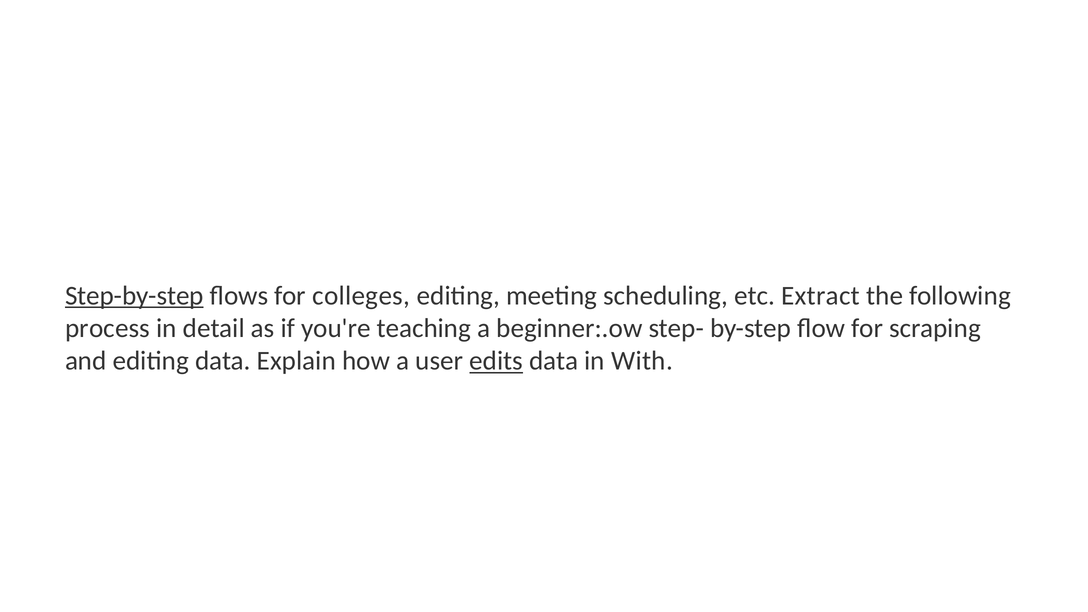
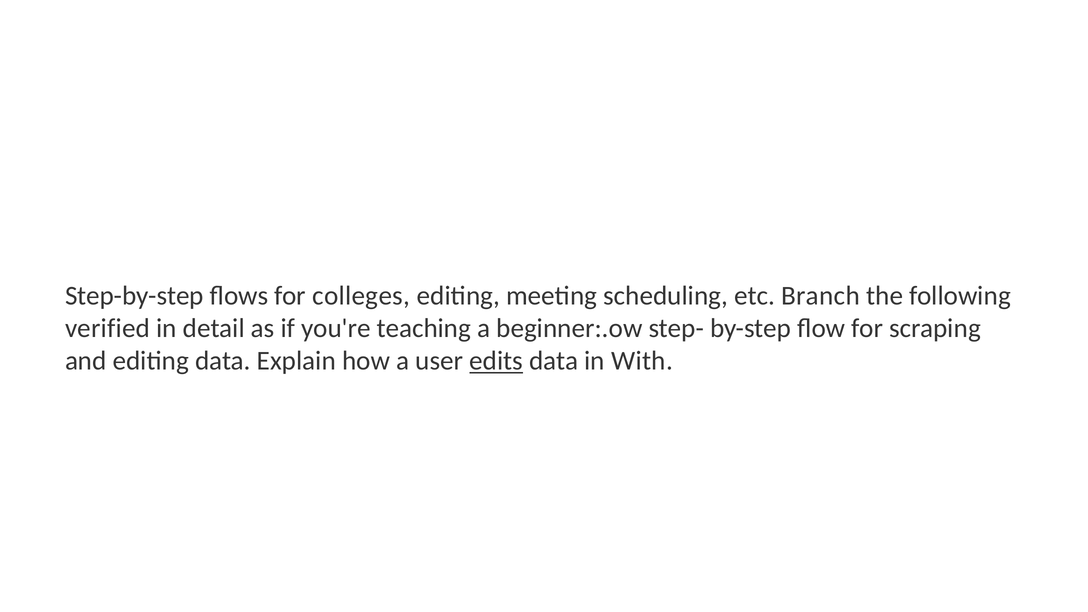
Step-by-step underline: present -> none (134, 296)
Extract: Extract -> Branch (820, 296)
process: process -> verified (108, 328)
